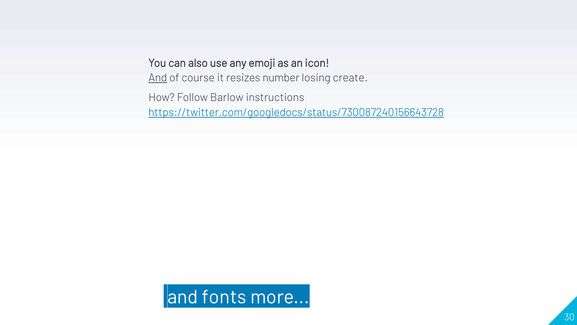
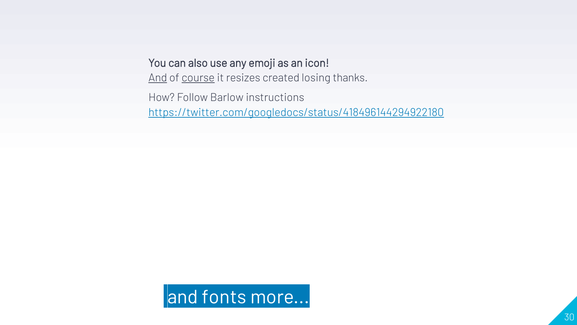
course underline: none -> present (198, 78)
number: number -> created (281, 78)
create: create -> thanks (350, 78)
https://twitter.com/googledocs/status/730087240156643728: https://twitter.com/googledocs/status/730087240156643728 -> https://twitter.com/googledocs/status/418496144294922180 (296, 112)
